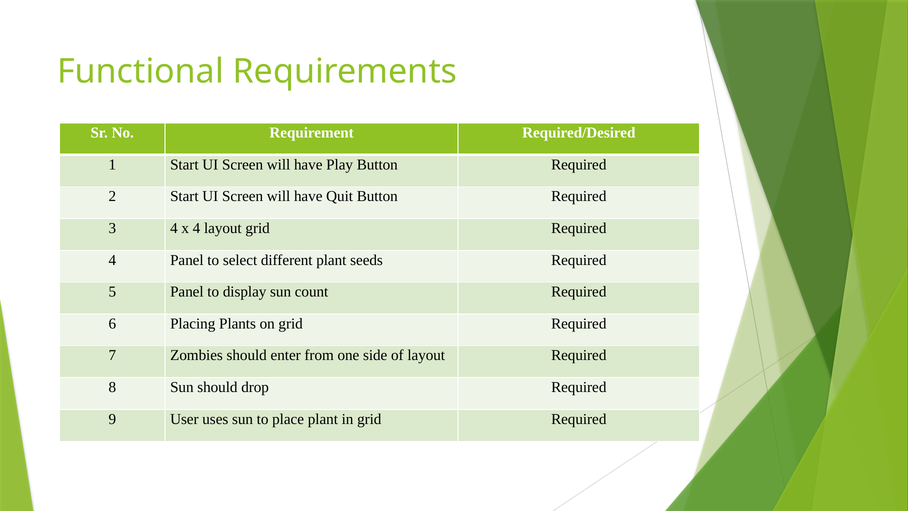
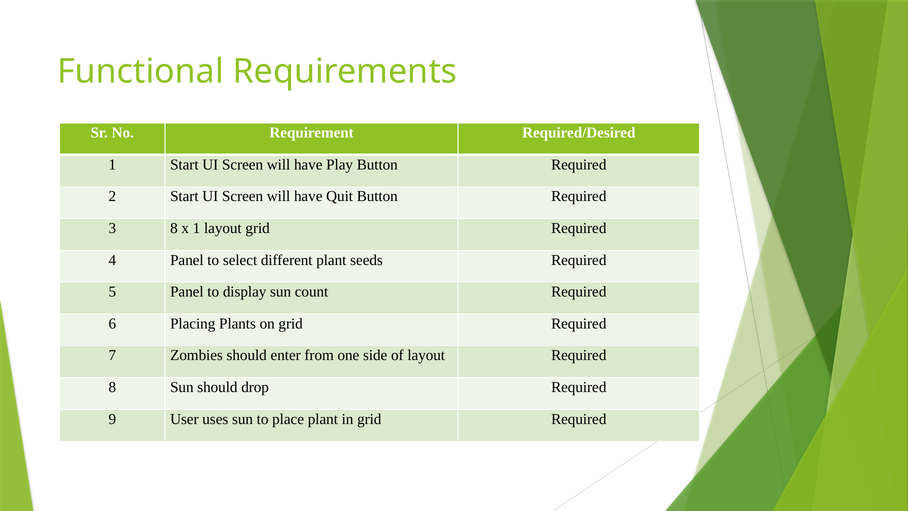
3 4: 4 -> 8 (174, 228)
x 4: 4 -> 1 (197, 228)
